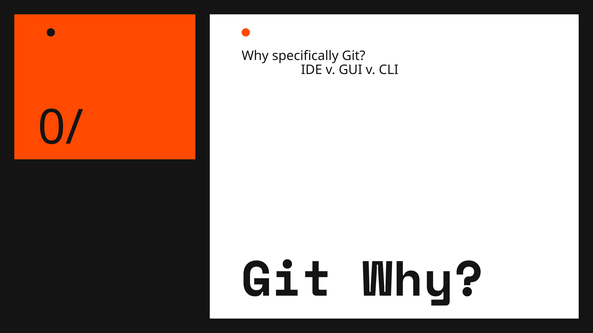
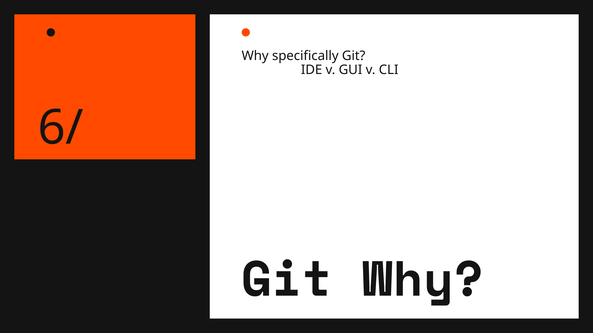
0/: 0/ -> 6/ (61, 128)
